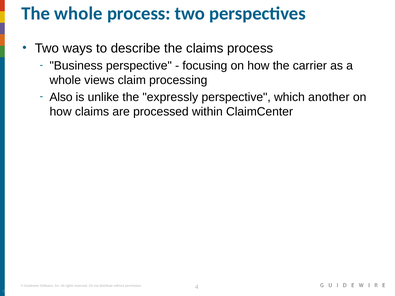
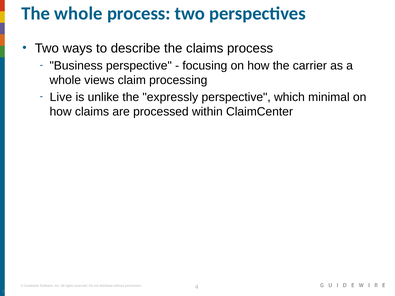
Also: Also -> Live (61, 97)
another: another -> minimal (329, 97)
